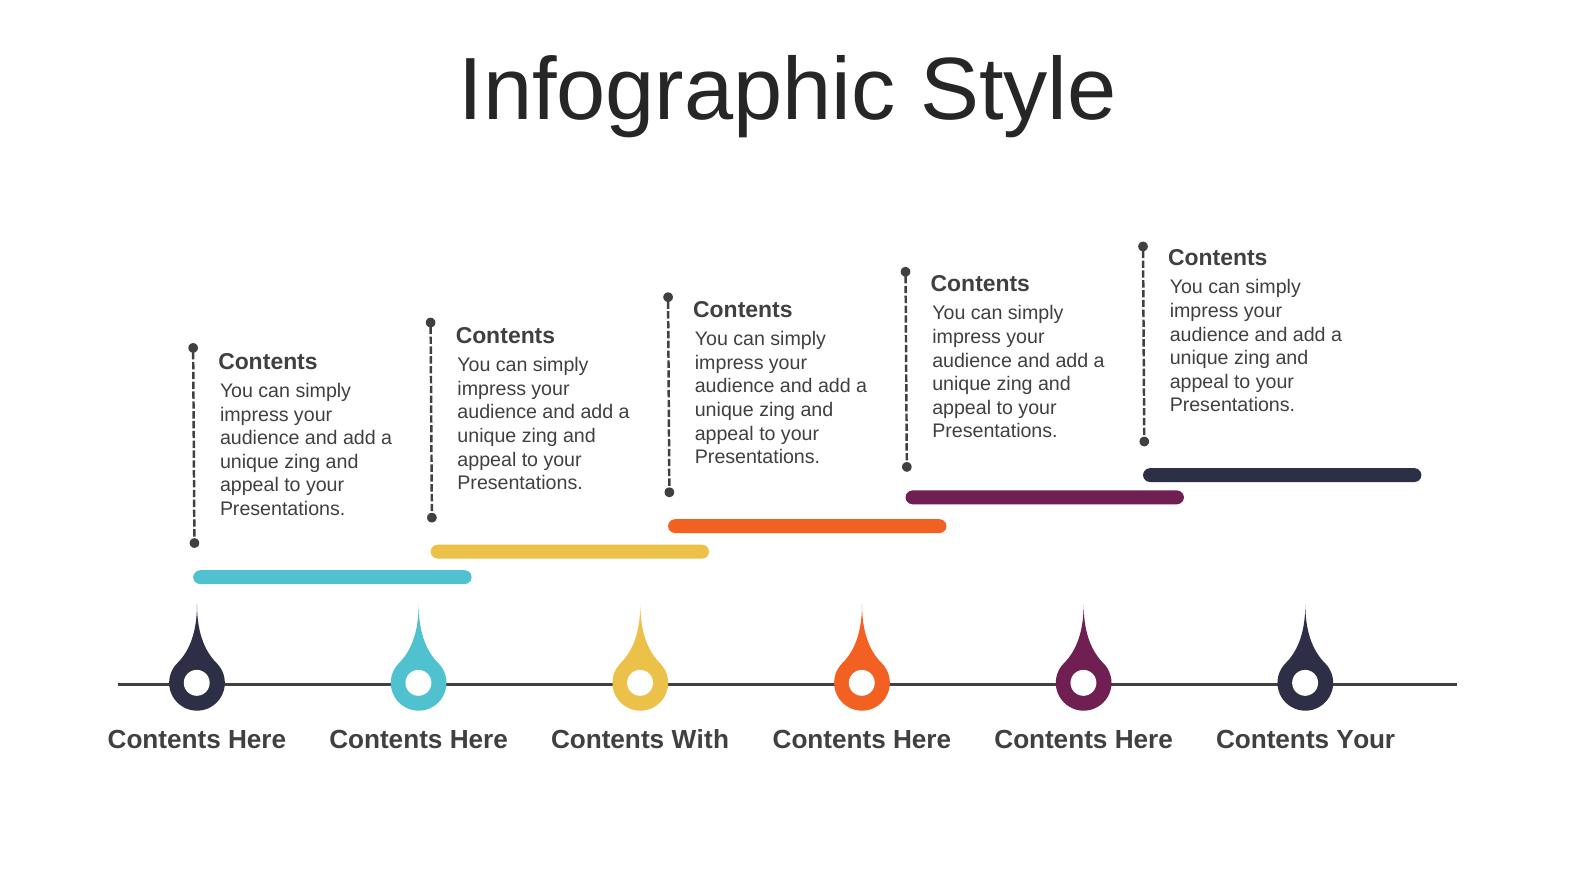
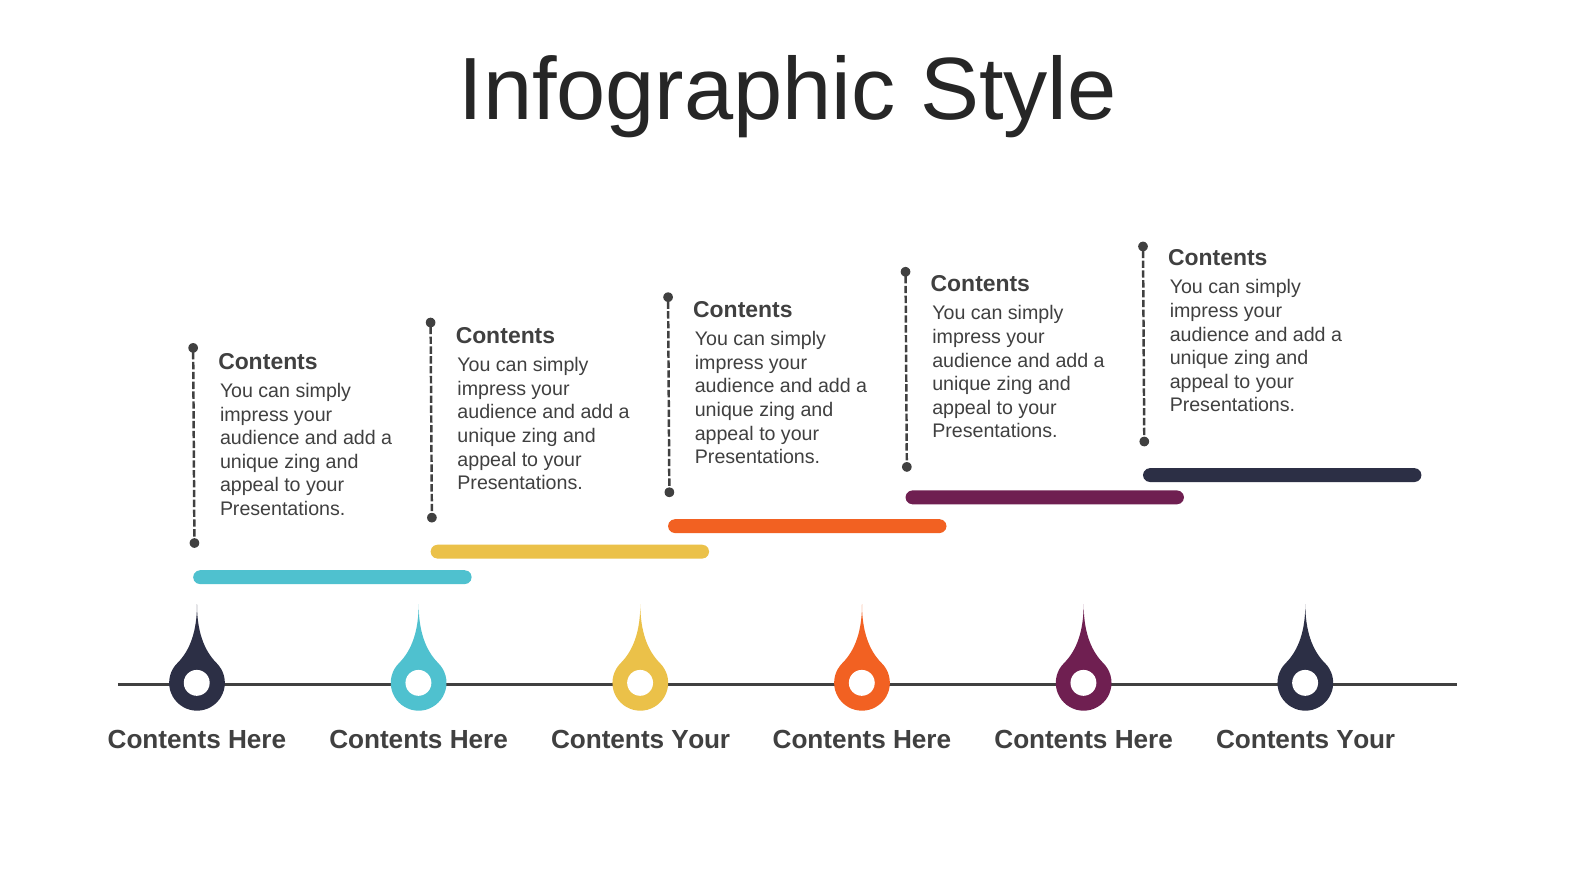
With: With -> Your (701, 740)
